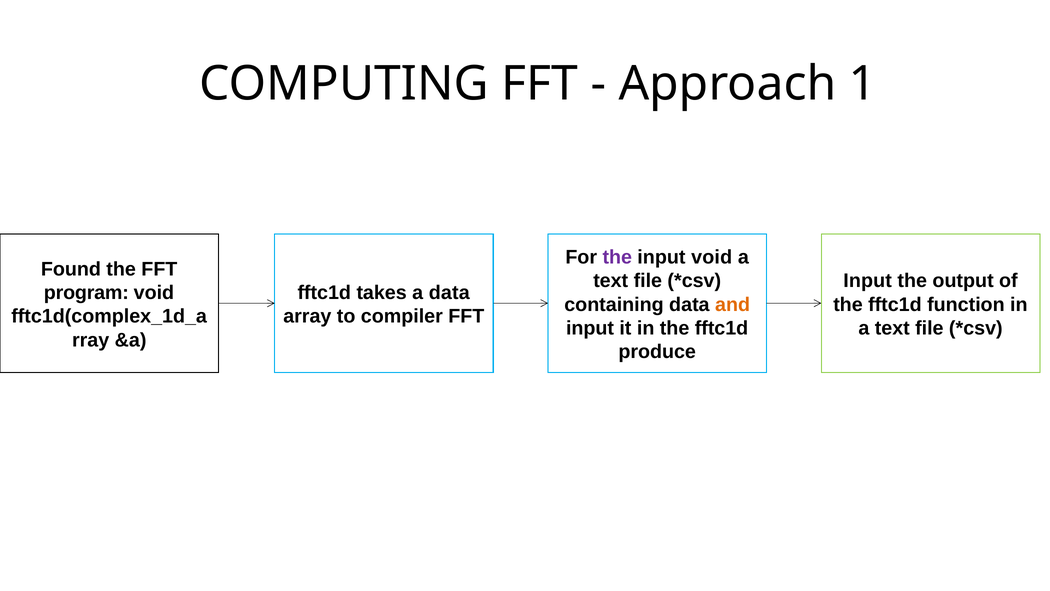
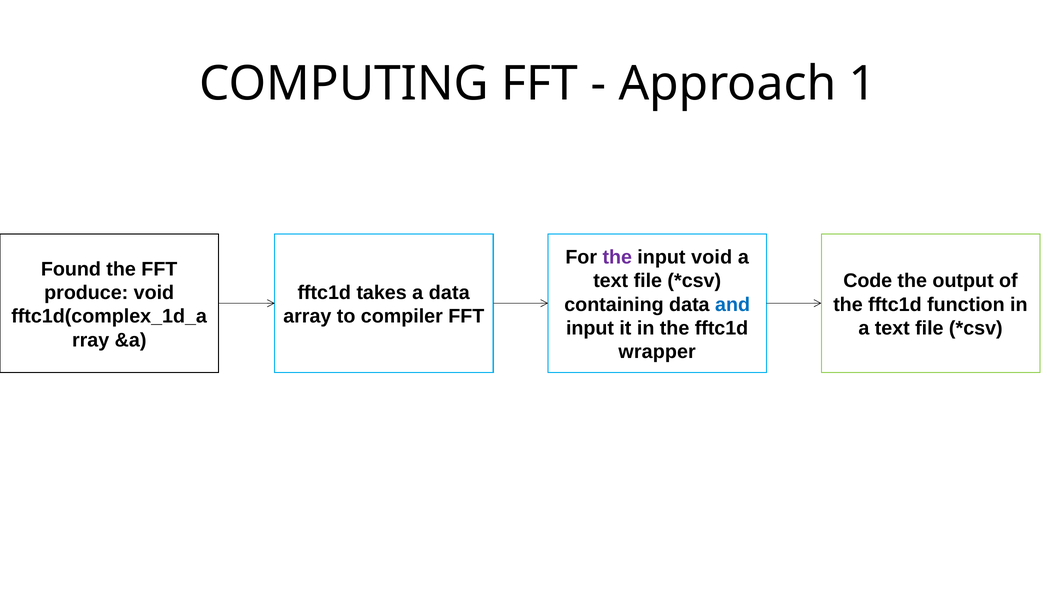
Input: Input -> Code (868, 281)
program: program -> produce (86, 293)
and colour: orange -> blue (733, 304)
produce: produce -> wrapper (657, 352)
